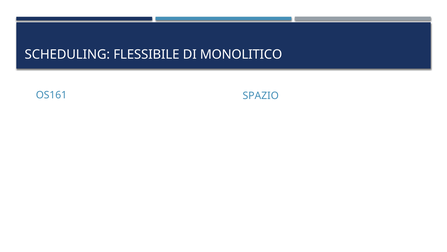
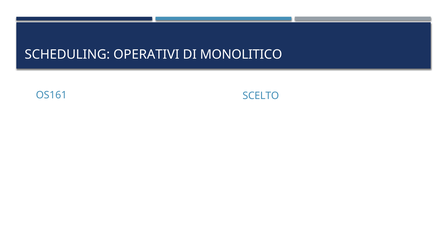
FLESSIBILE: FLESSIBILE -> OPERATIVI (146, 54)
SPAZIO: SPAZIO -> SCELTO (261, 96)
